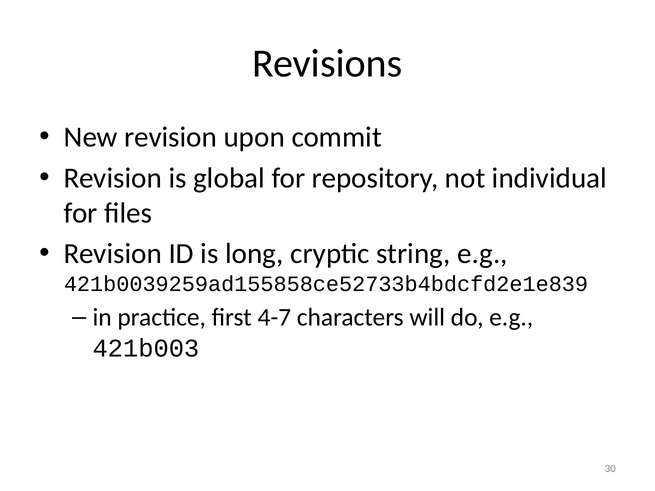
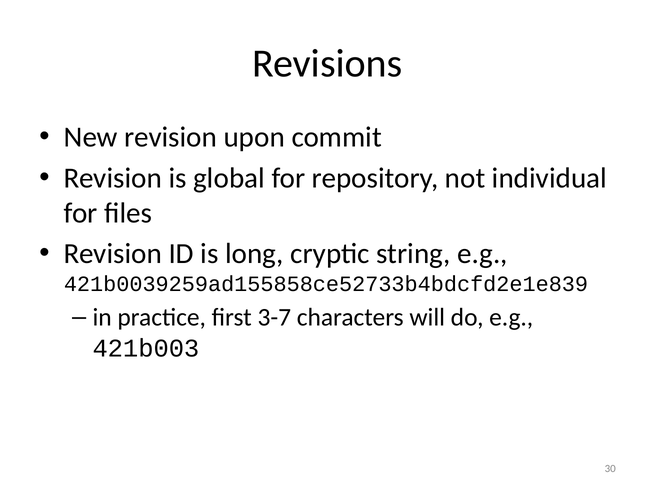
4-7: 4-7 -> 3-7 (274, 318)
